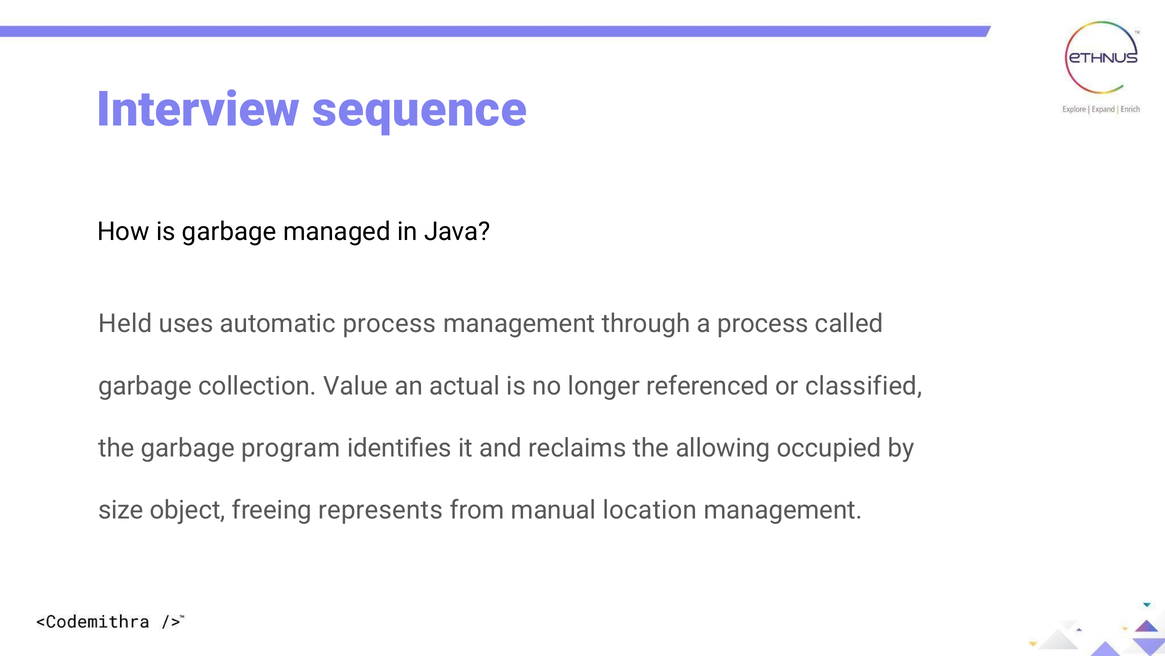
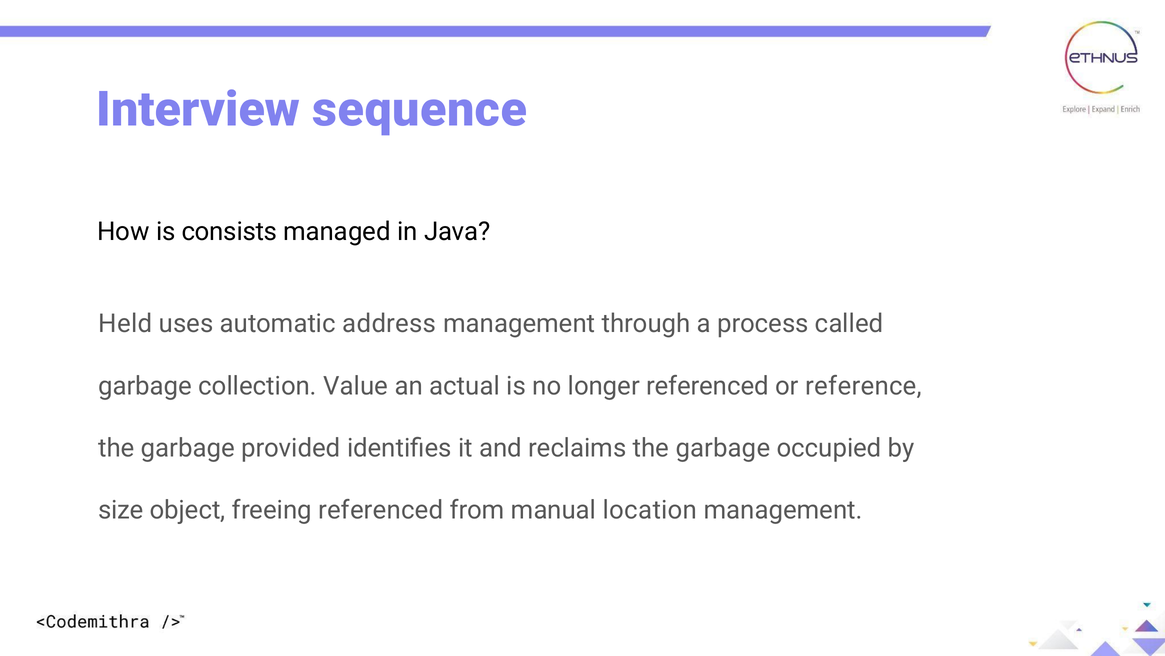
is garbage: garbage -> consists (229, 232)
automatic process: process -> address (389, 324)
classified: classified -> reference (864, 386)
program: program -> provided (291, 448)
reclaims the allowing: allowing -> garbage (723, 448)
freeing represents: represents -> referenced (381, 510)
